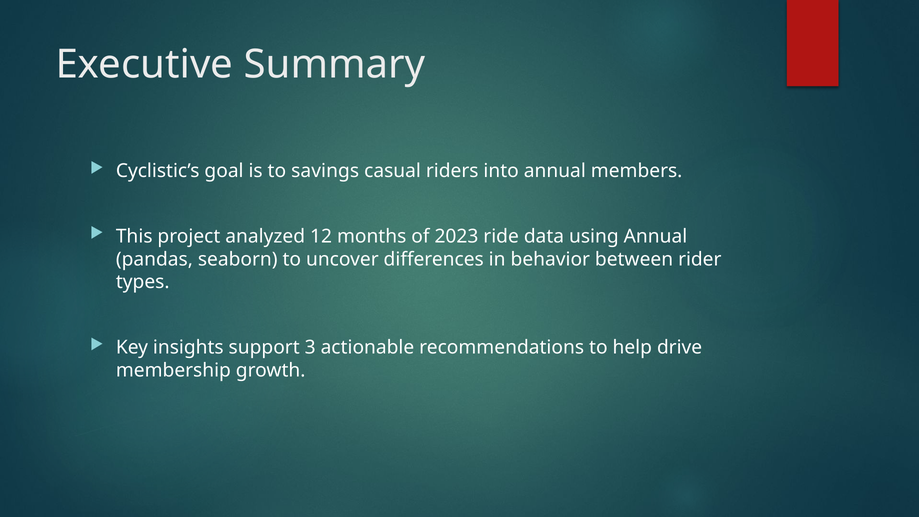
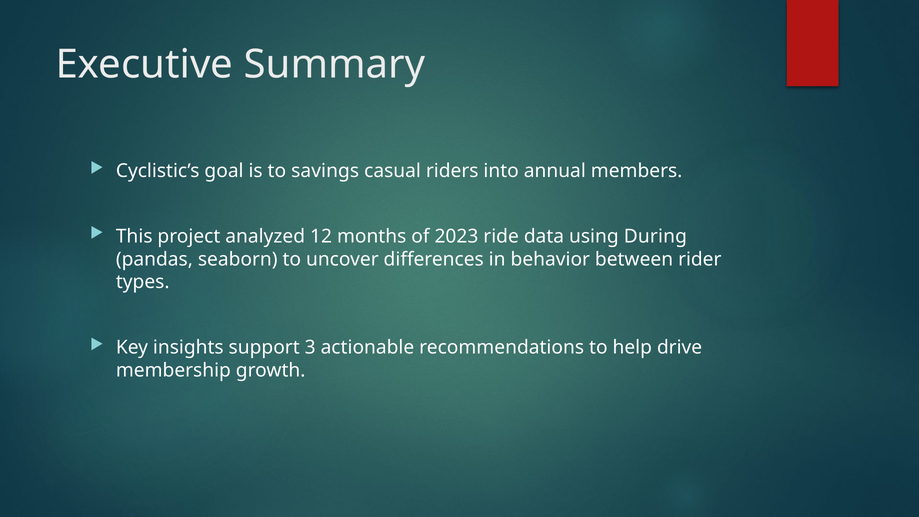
using Annual: Annual -> During (655, 236)
